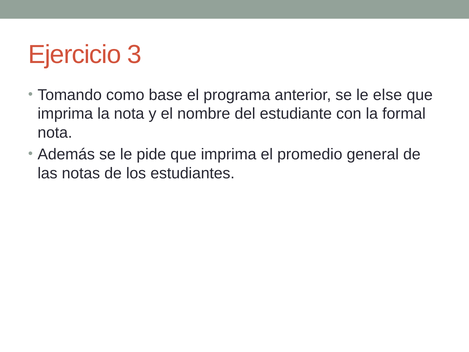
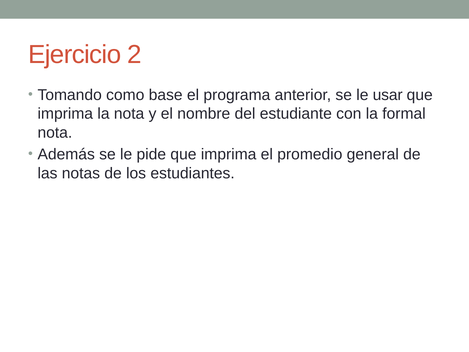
3: 3 -> 2 (134, 55)
else: else -> usar (388, 95)
